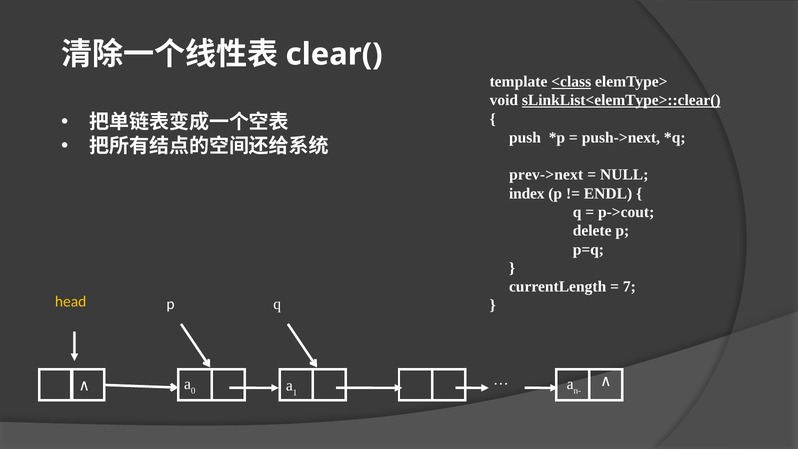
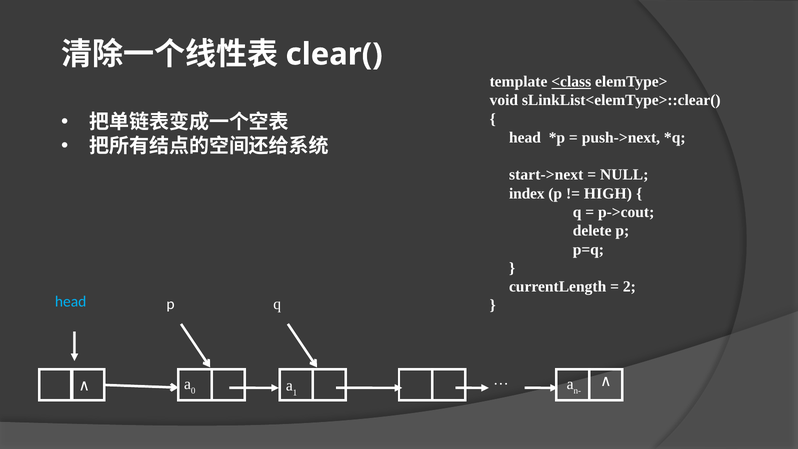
sLinkList<elemType>::clear( underline: present -> none (621, 100)
push: push -> head (525, 138)
prev->next: prev->next -> start->next (546, 175)
ENDL: ENDL -> HIGH (608, 193)
7: 7 -> 2 (629, 287)
head colour: yellow -> light blue (71, 302)
